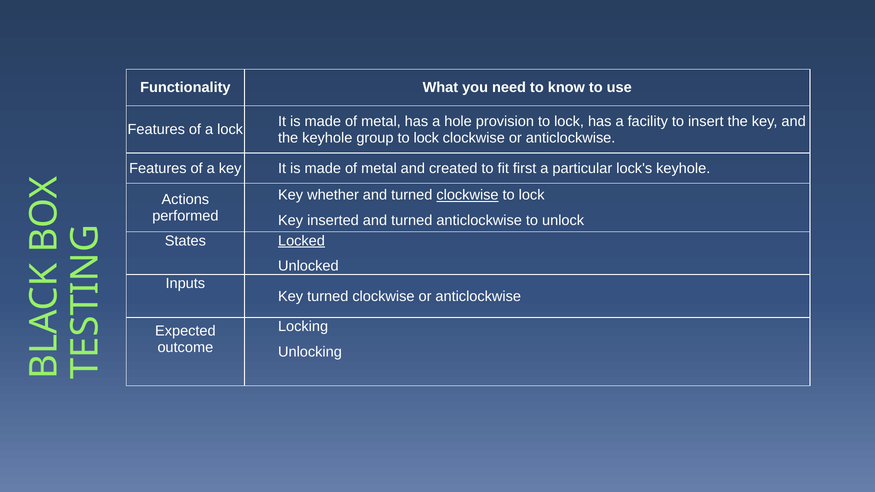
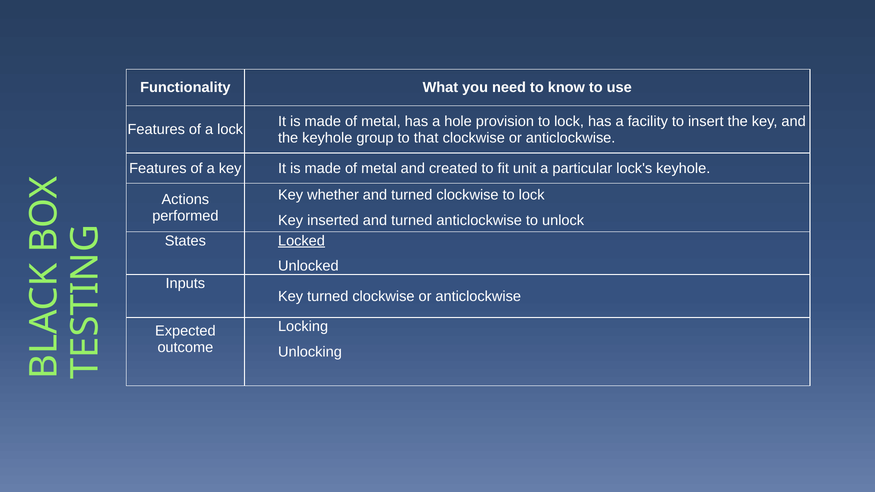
lock: lock -> that (426, 138)
first: first -> unit (525, 169)
clockwise underline: present -> none (467, 195)
